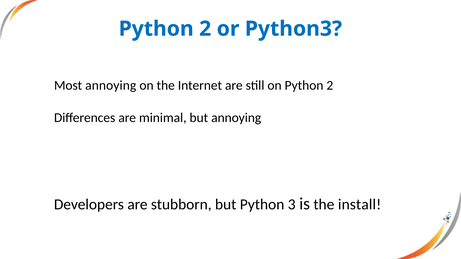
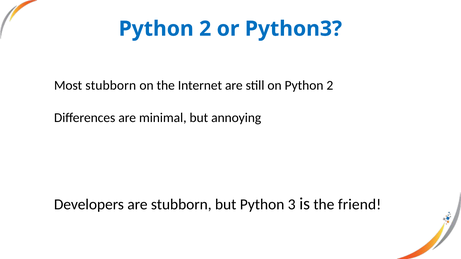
Most annoying: annoying -> stubborn (111, 85)
install: install -> friend (360, 205)
